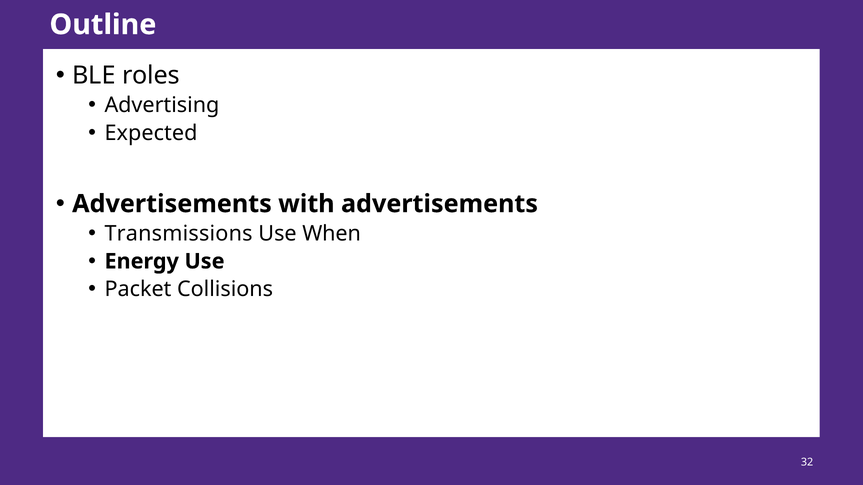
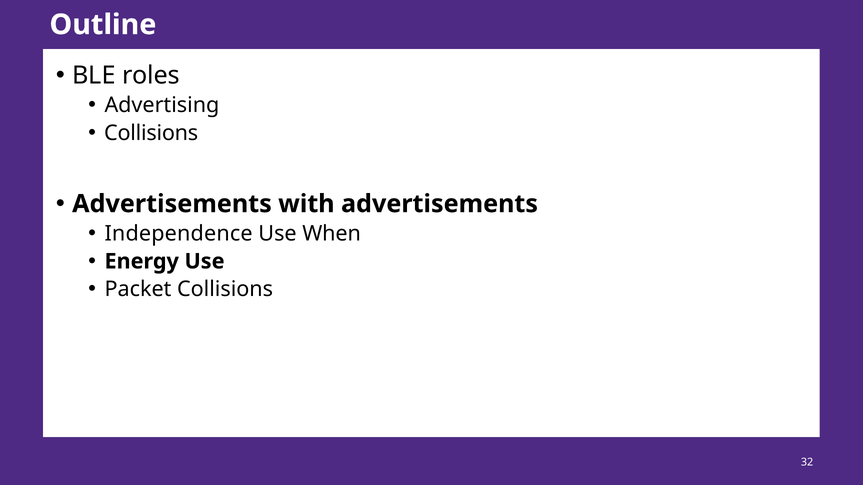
Expected: Expected -> Collisions (151, 133)
Transmissions: Transmissions -> Independence (179, 234)
